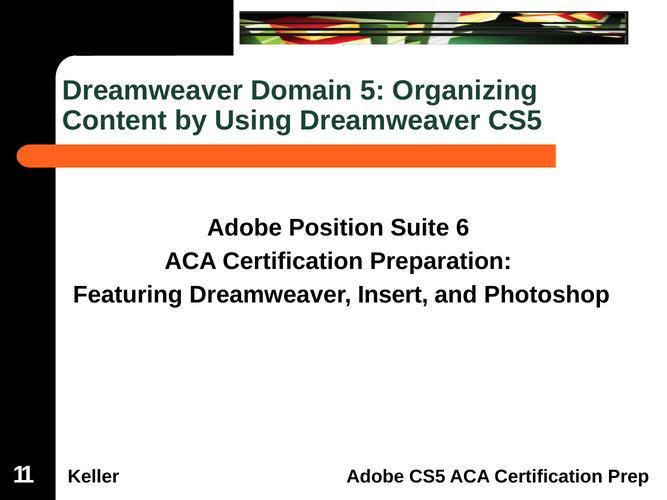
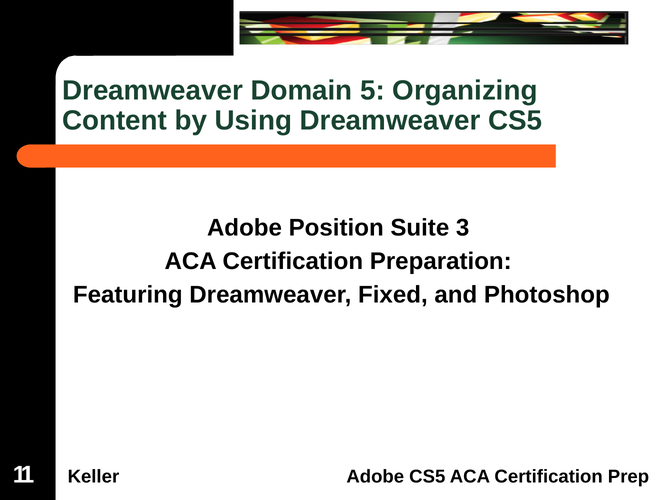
Suite 6: 6 -> 3 (463, 228)
Insert: Insert -> Fixed (393, 295)
